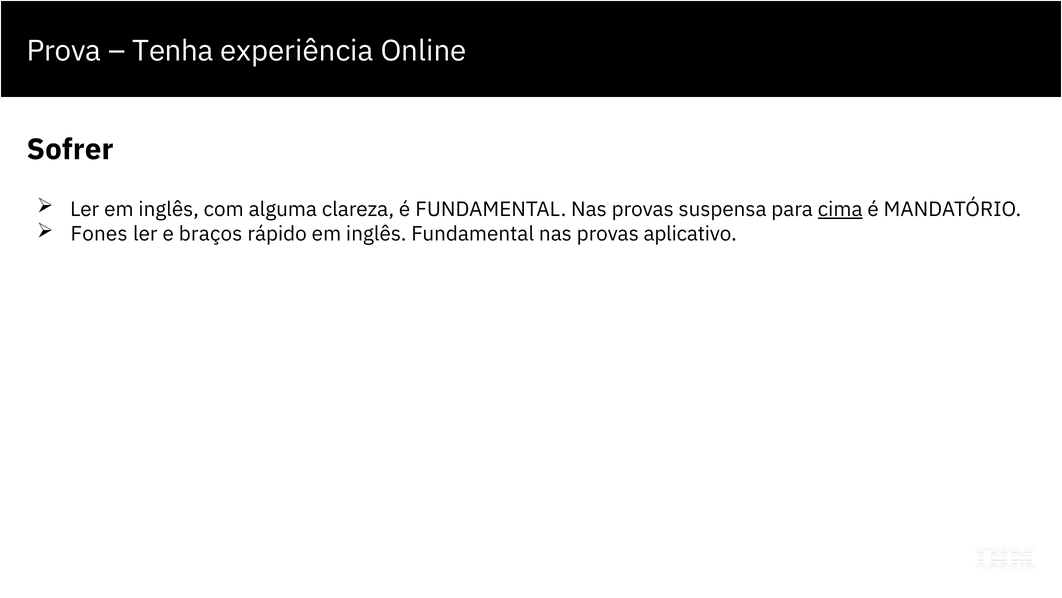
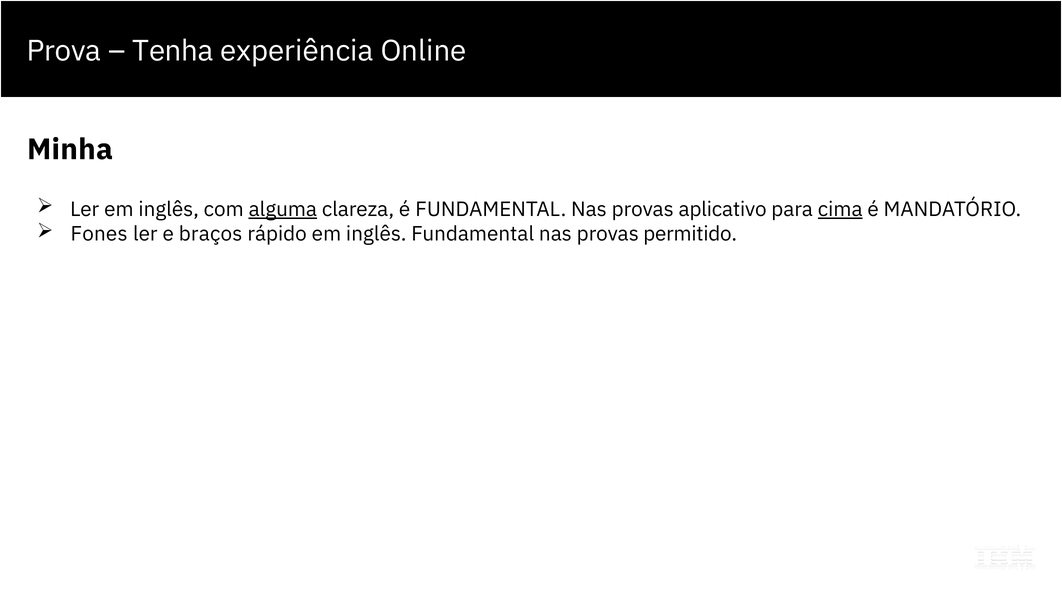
Sofrer: Sofrer -> Minha (70, 149)
alguma underline: none -> present (283, 209)
suspensa: suspensa -> aplicativo (723, 209)
aplicativo: aplicativo -> permitido (690, 234)
